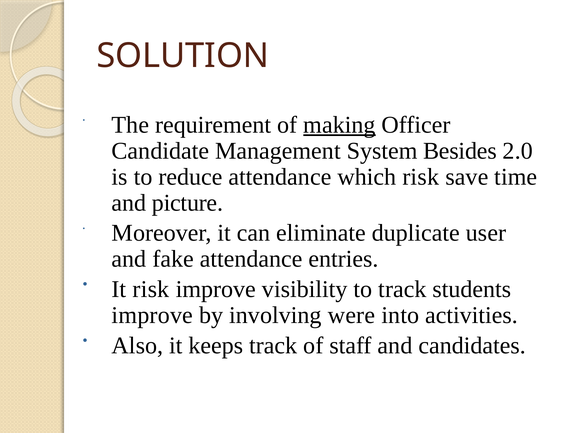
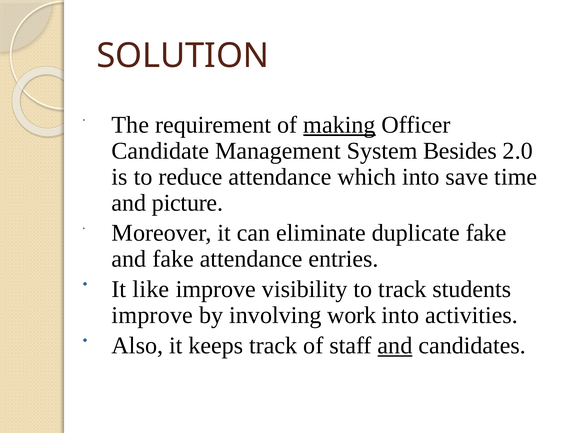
which risk: risk -> into (421, 177)
duplicate user: user -> fake (486, 233)
It risk: risk -> like (151, 290)
were: were -> work (352, 316)
and underline: none -> present (395, 346)
